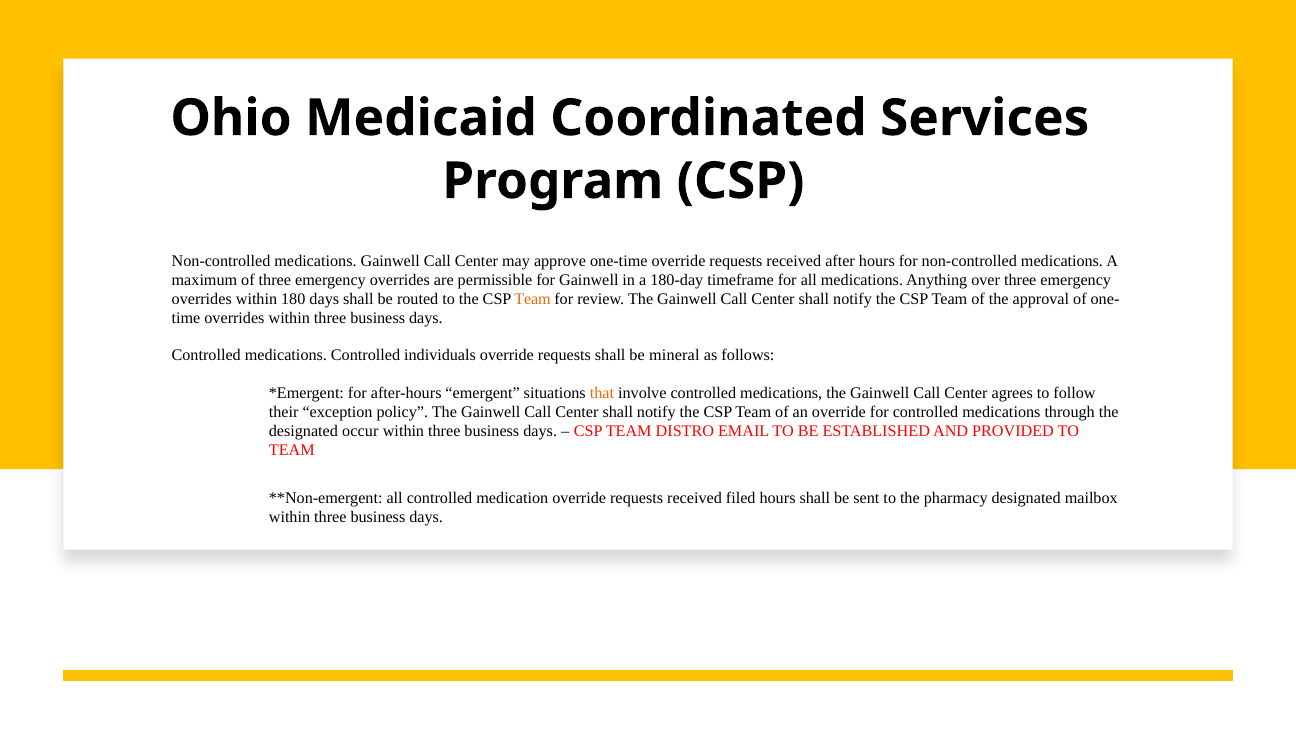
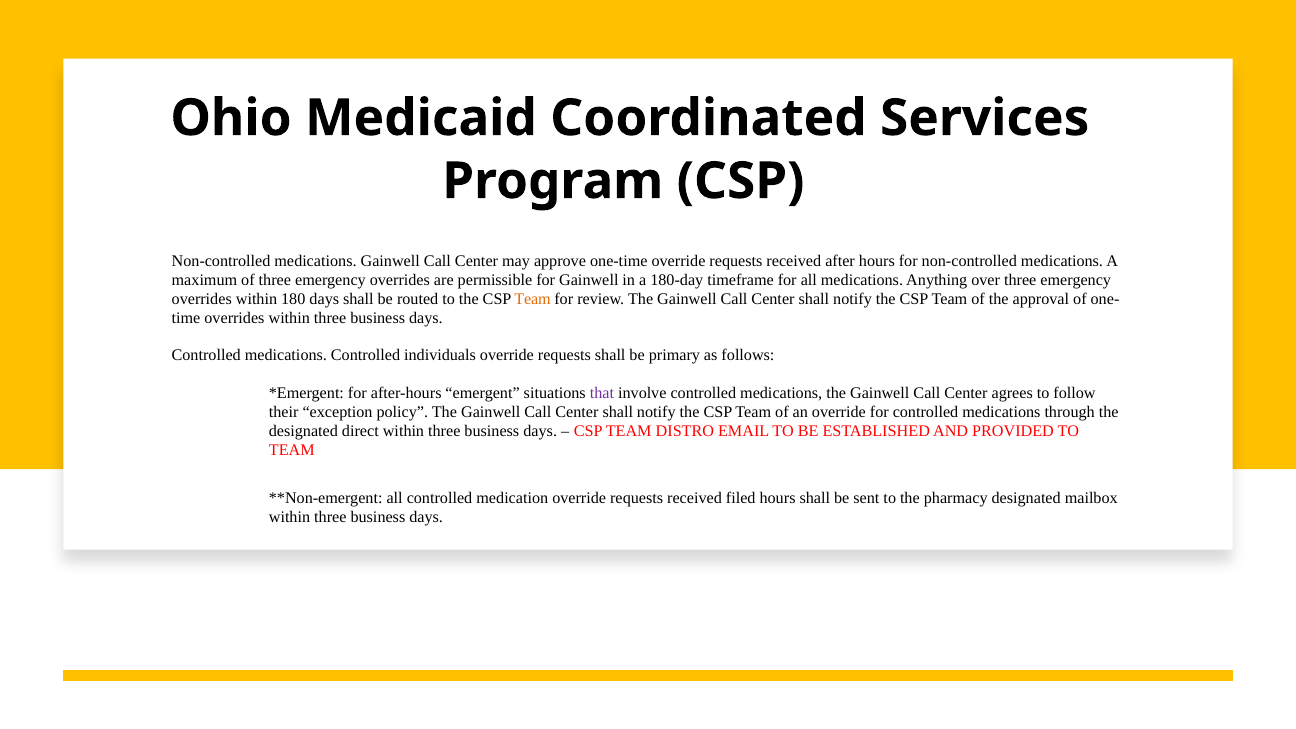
mineral: mineral -> primary (674, 355)
that colour: orange -> purple (602, 393)
occur: occur -> direct (360, 431)
